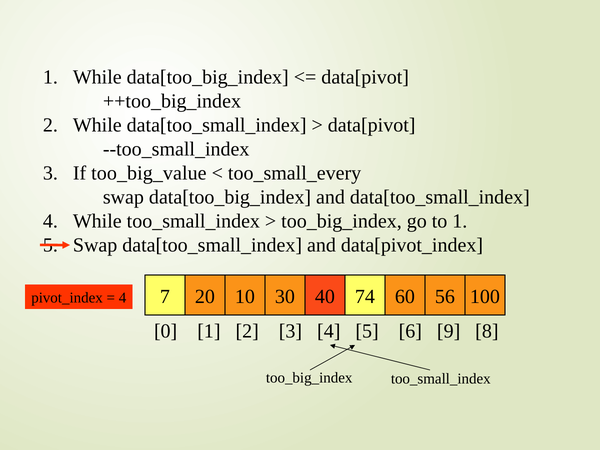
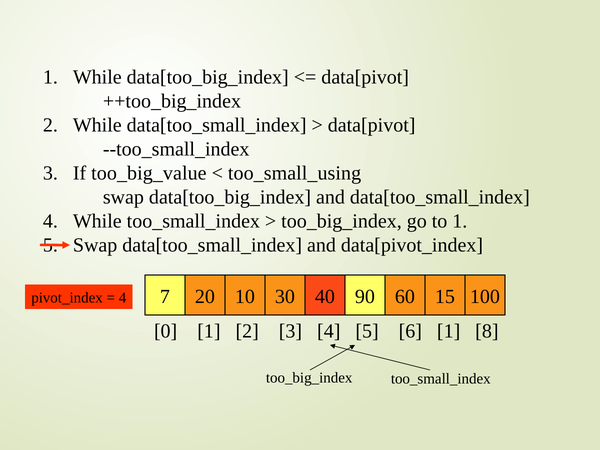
too_small_every: too_small_every -> too_small_using (295, 173)
74: 74 -> 90 (365, 296)
56: 56 -> 15 (445, 296)
6 9: 9 -> 1 (449, 331)
